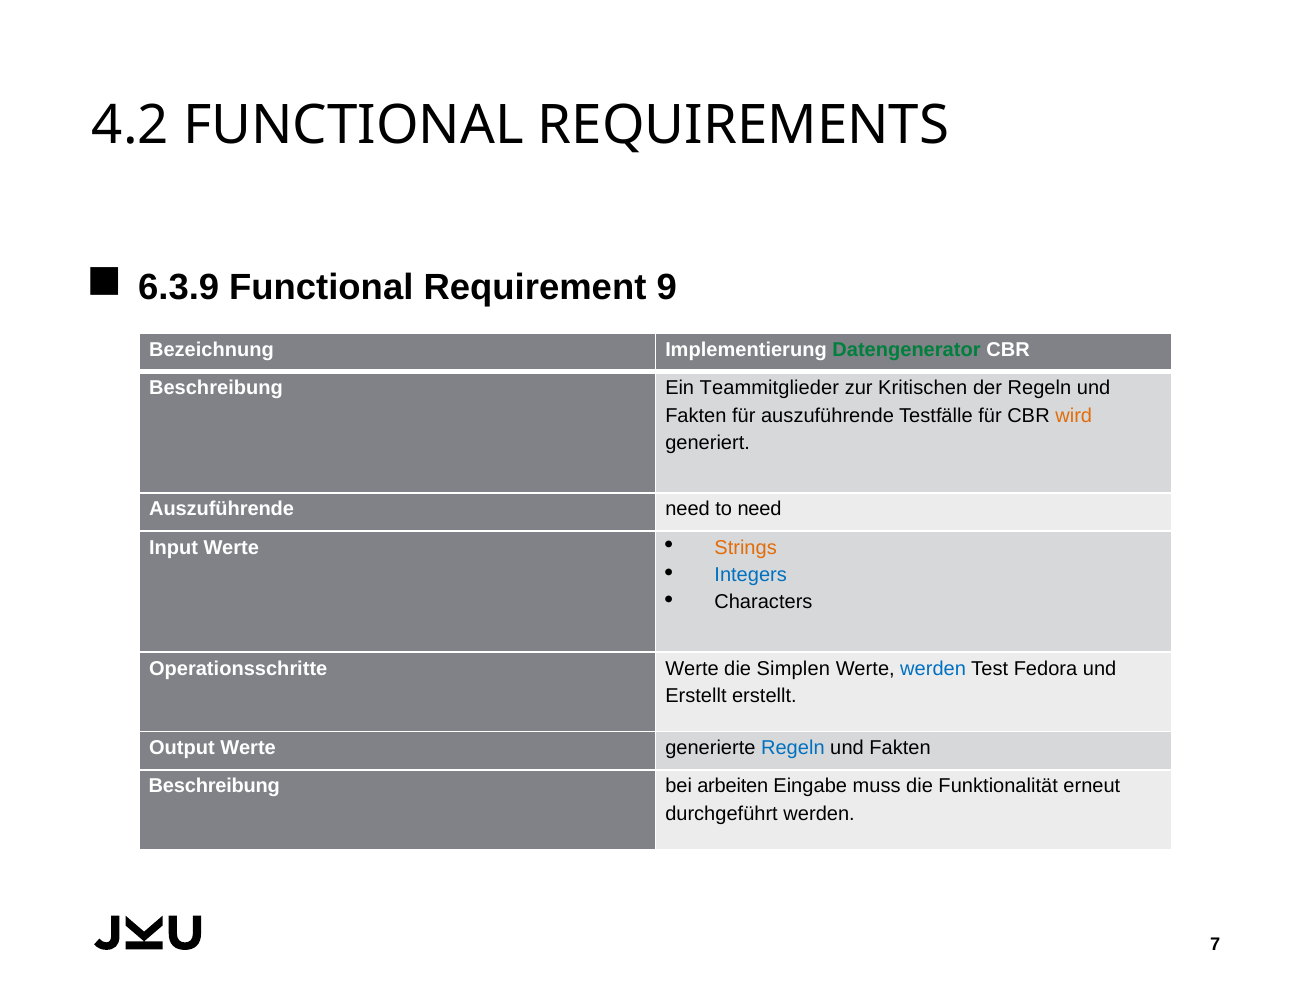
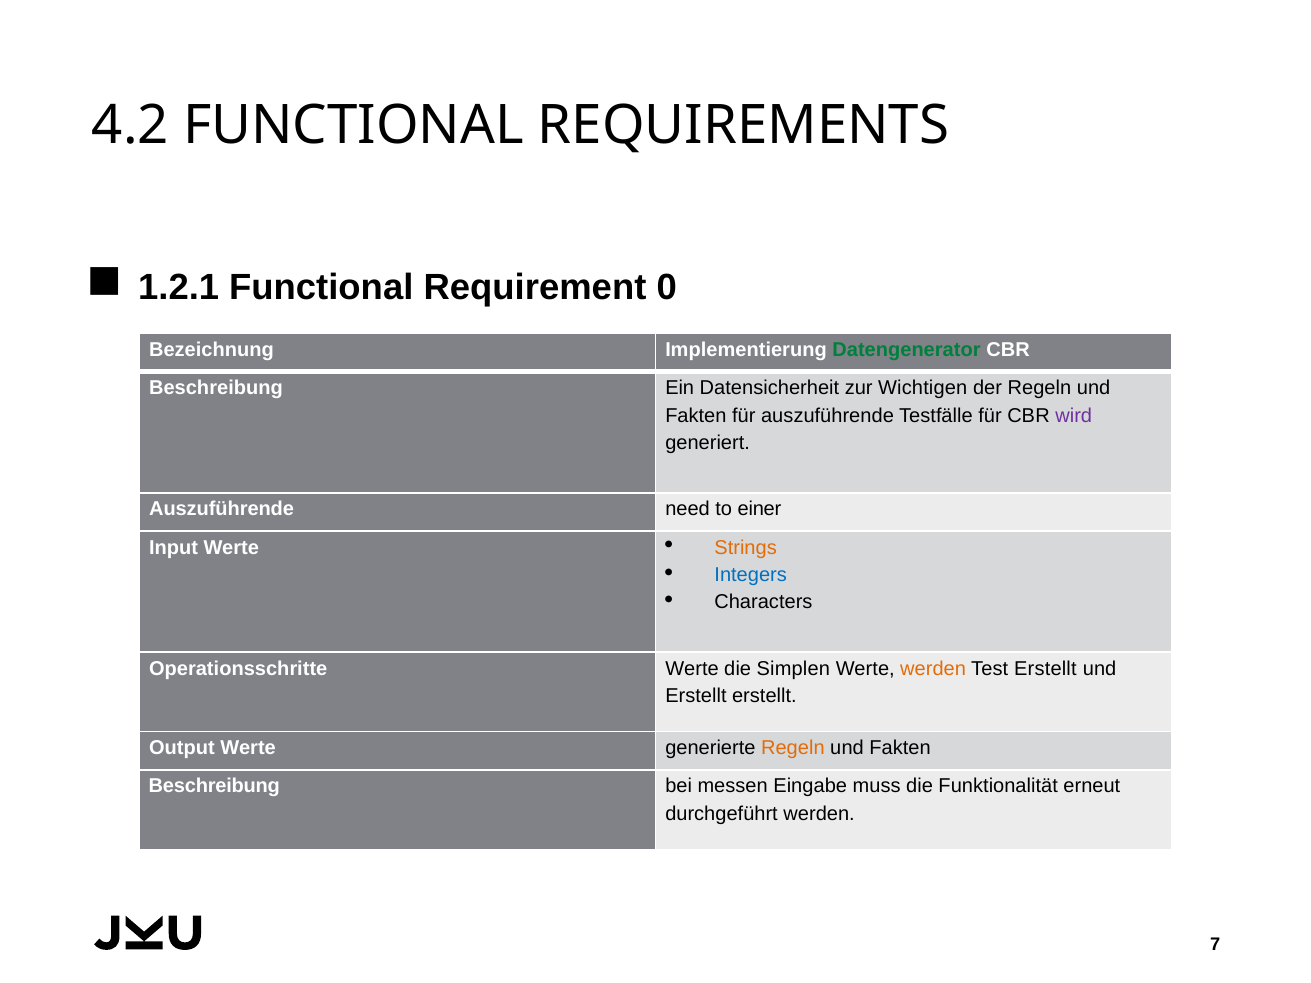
6.3.9: 6.3.9 -> 1.2.1 (179, 288)
9: 9 -> 0 (667, 288)
Teammitglieder: Teammitglieder -> Datensicherheit (769, 388)
Kritischen: Kritischen -> Wichtigen (923, 388)
wird colour: orange -> purple (1074, 416)
to need: need -> einer (759, 509)
werden colour: blue -> orange (933, 669)
Test Fedora: Fedora -> Erstellt (1045, 669)
Regeln colour: blue -> orange (793, 748)
arbeiten: arbeiten -> messen (733, 786)
